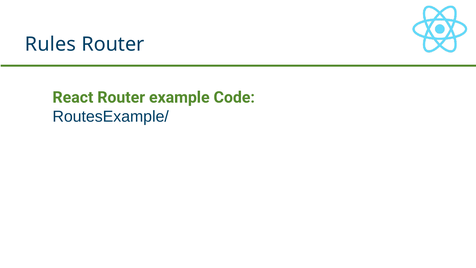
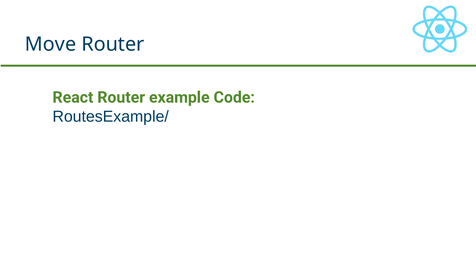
Rules: Rules -> Move (51, 44)
